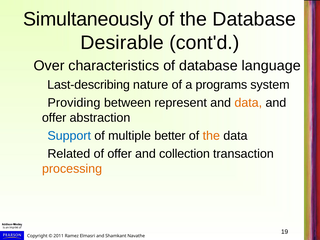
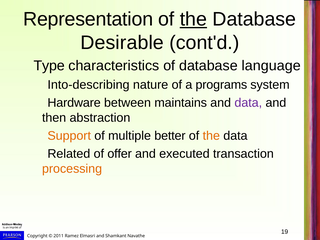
Simultaneously: Simultaneously -> Representation (88, 19)
the underline: none -> present (193, 19)
Over: Over -> Type (49, 66)
Last-describing: Last-describing -> Into-describing (88, 85)
Providing: Providing -> Hardware (74, 103)
represent: represent -> maintains (181, 103)
data colour: orange -> purple (248, 103)
offer: offer -> then (54, 118)
Support colour: blue -> orange (69, 136)
collection: collection -> executed (184, 154)
